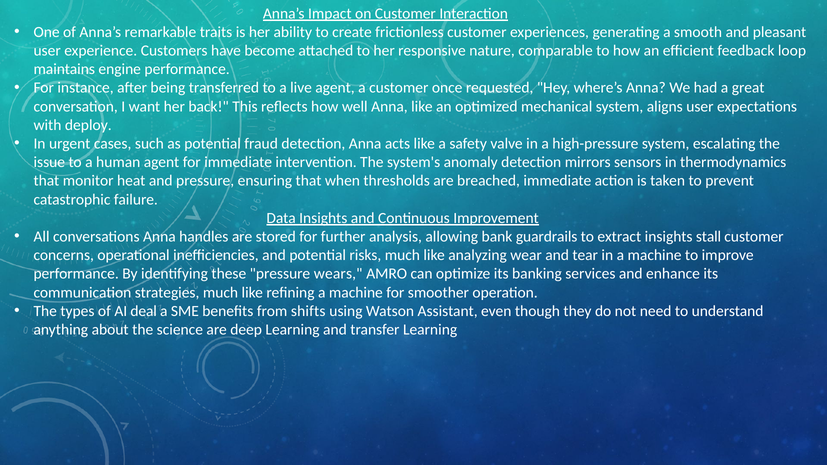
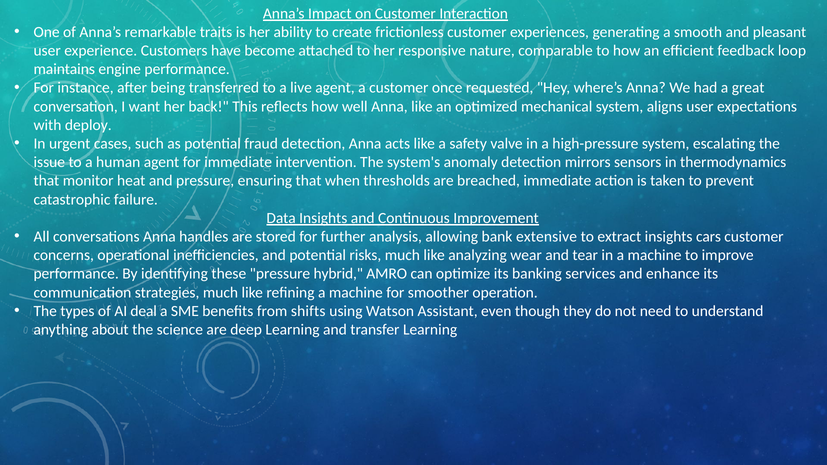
guardrails: guardrails -> extensive (547, 237)
stall: stall -> cars (709, 237)
wears: wears -> hybrid (338, 274)
